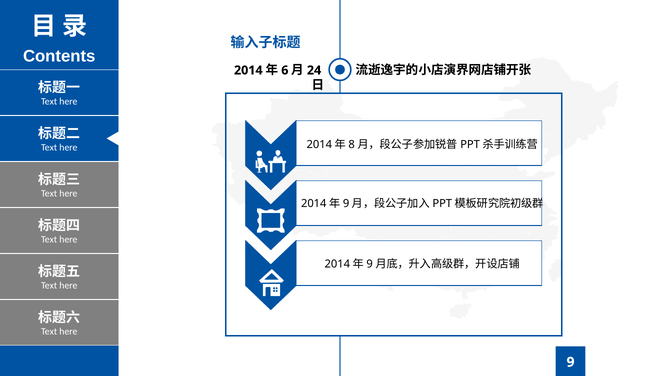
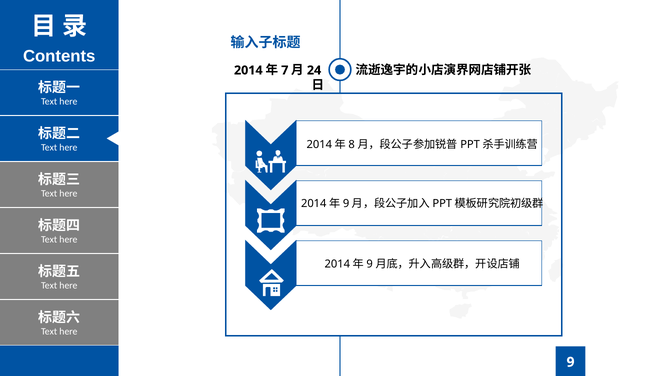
6: 6 -> 7 (285, 70)
